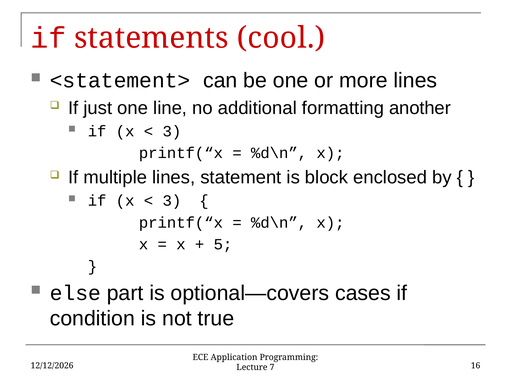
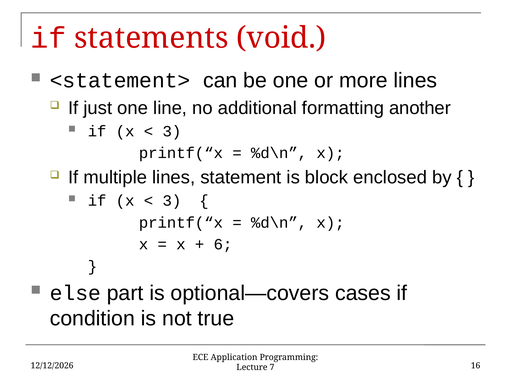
cool: cool -> void (281, 38)
5: 5 -> 6 (223, 245)
